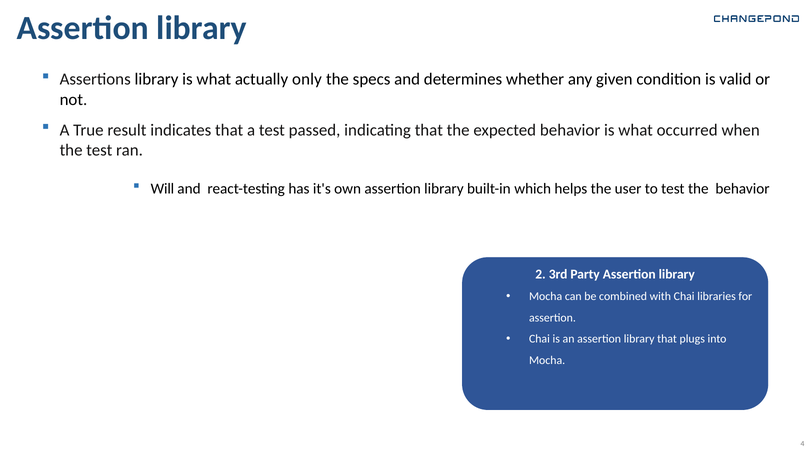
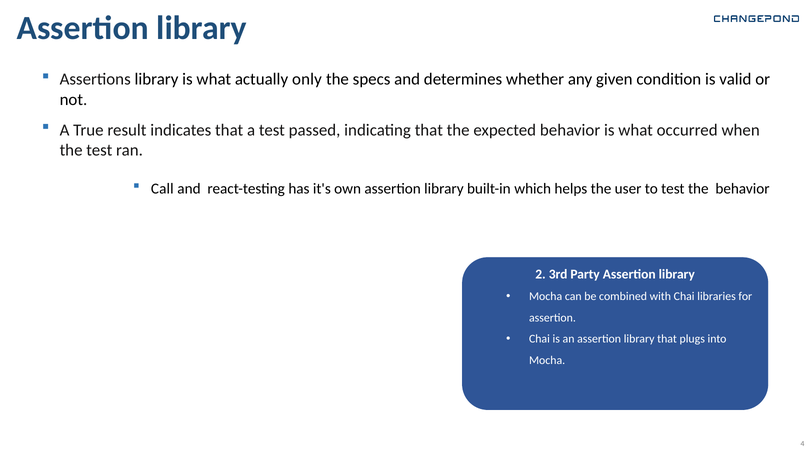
Will: Will -> Call (162, 189)
